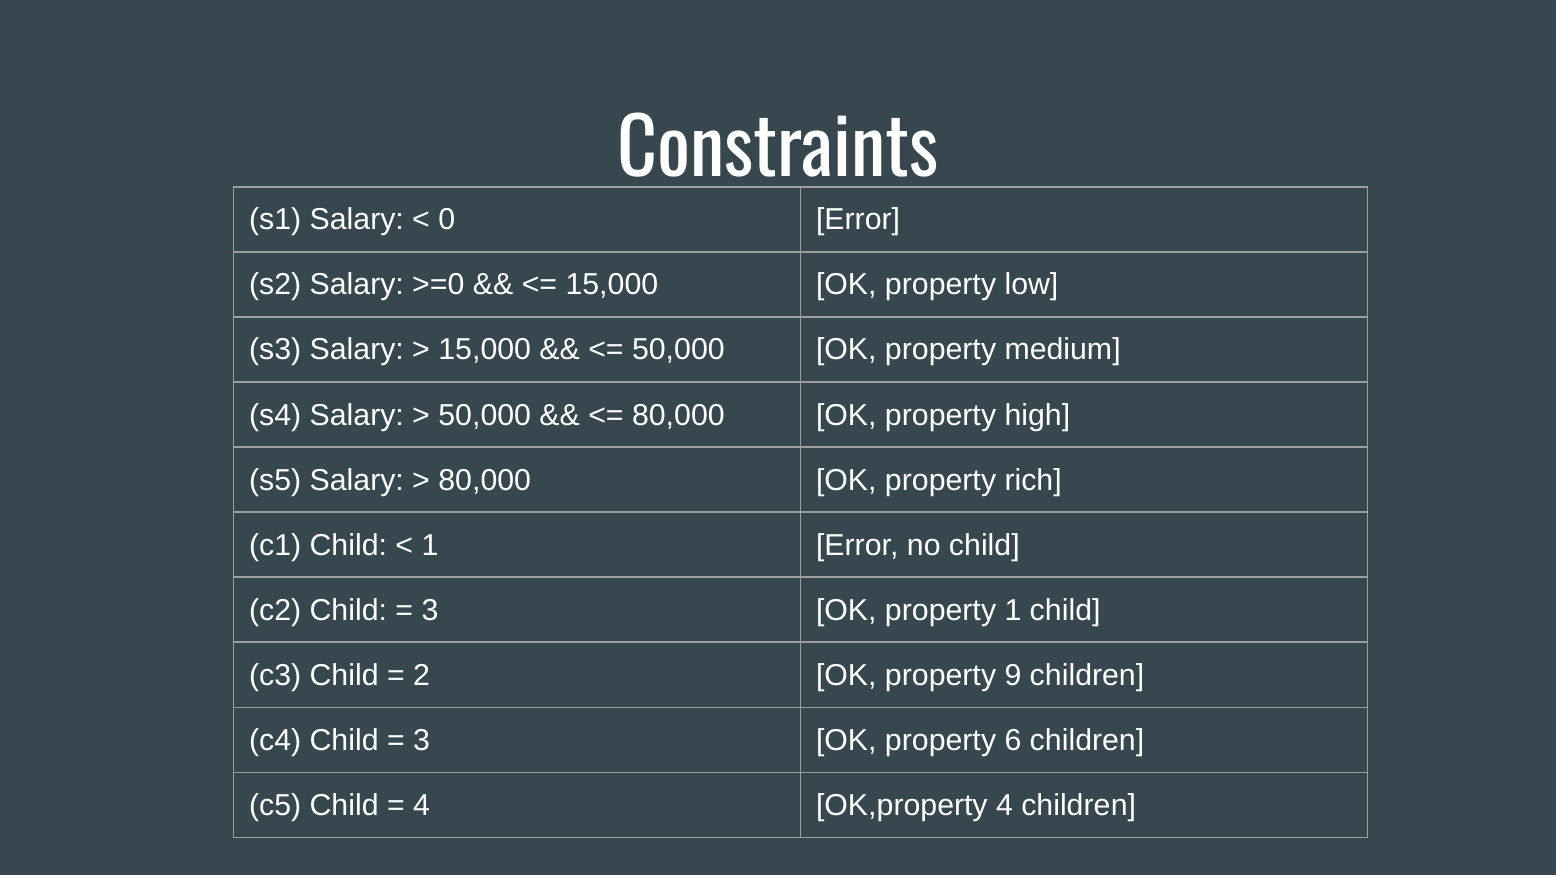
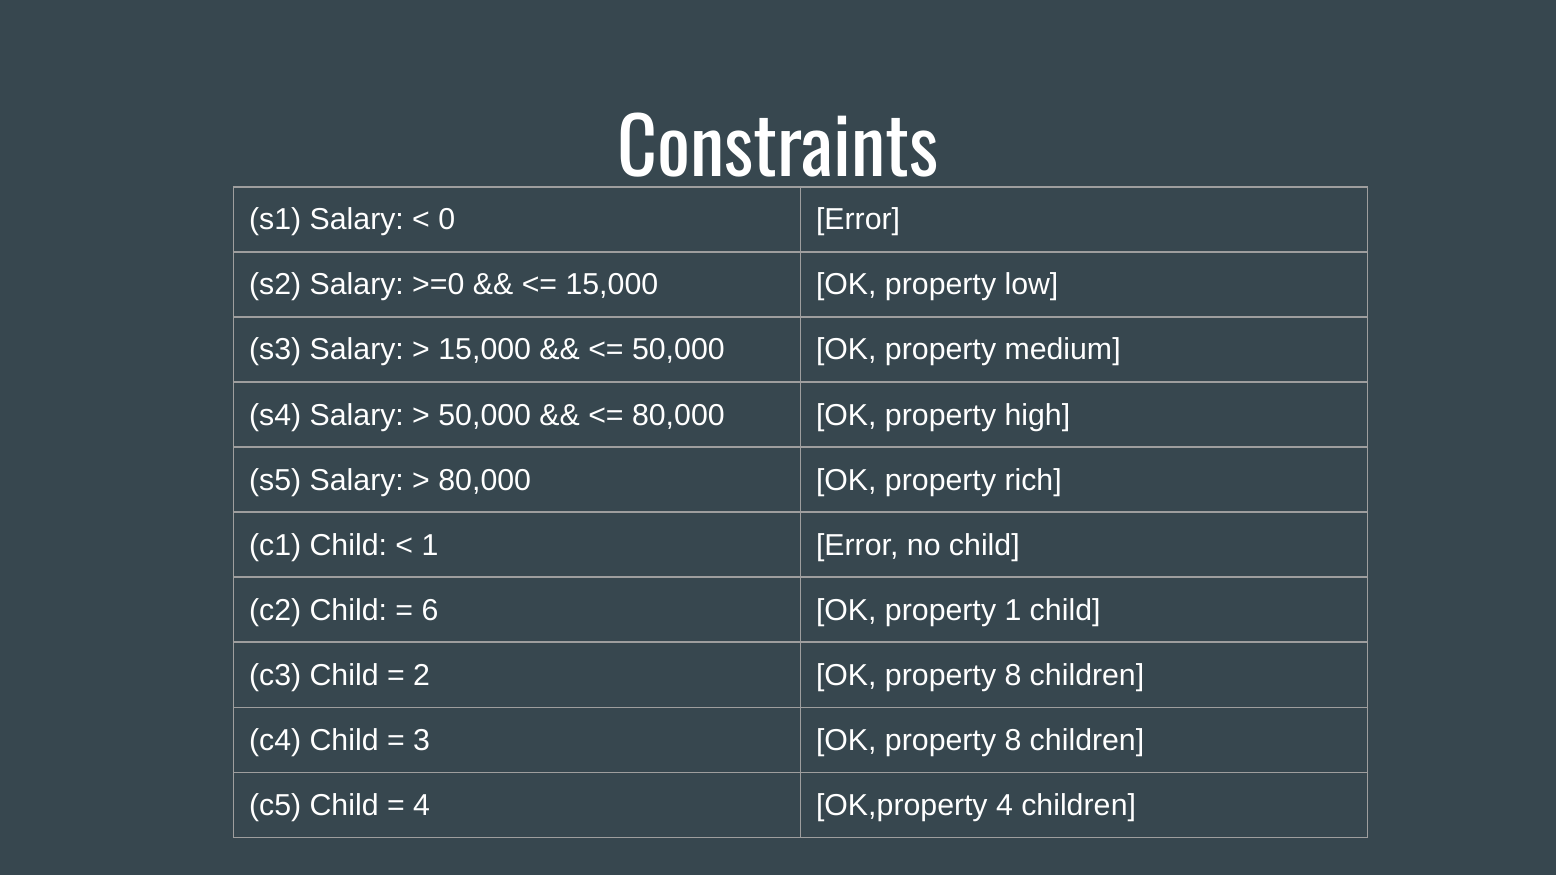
3: 3 -> 6 (430, 610)
2 OK property 9: 9 -> 8 (1013, 675)
3 OK property 6: 6 -> 8 (1013, 740)
